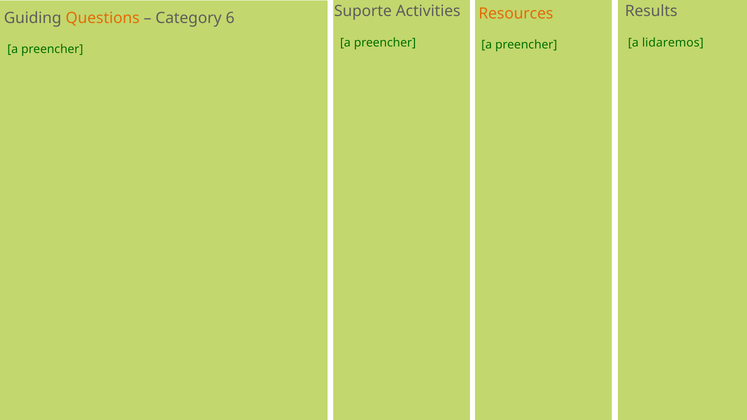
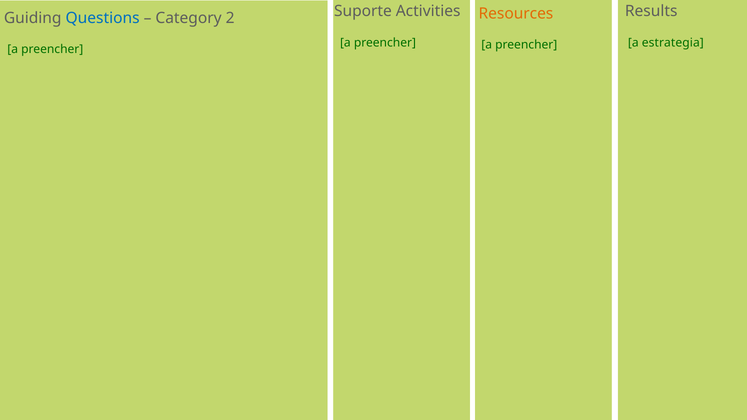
Questions colour: orange -> blue (103, 18)
6: 6 -> 2 (230, 18)
lidaremos: lidaremos -> estrategia (673, 43)
